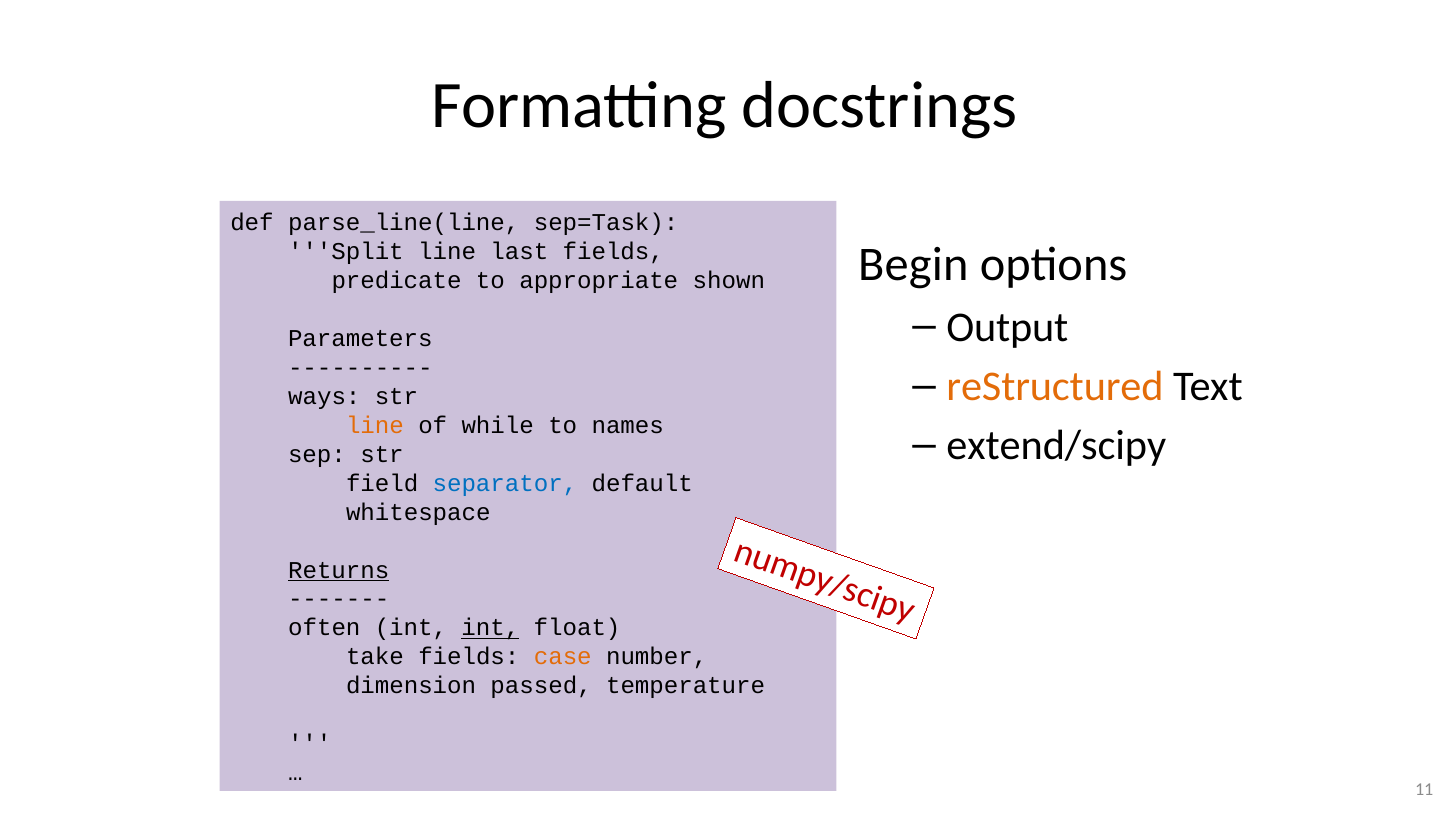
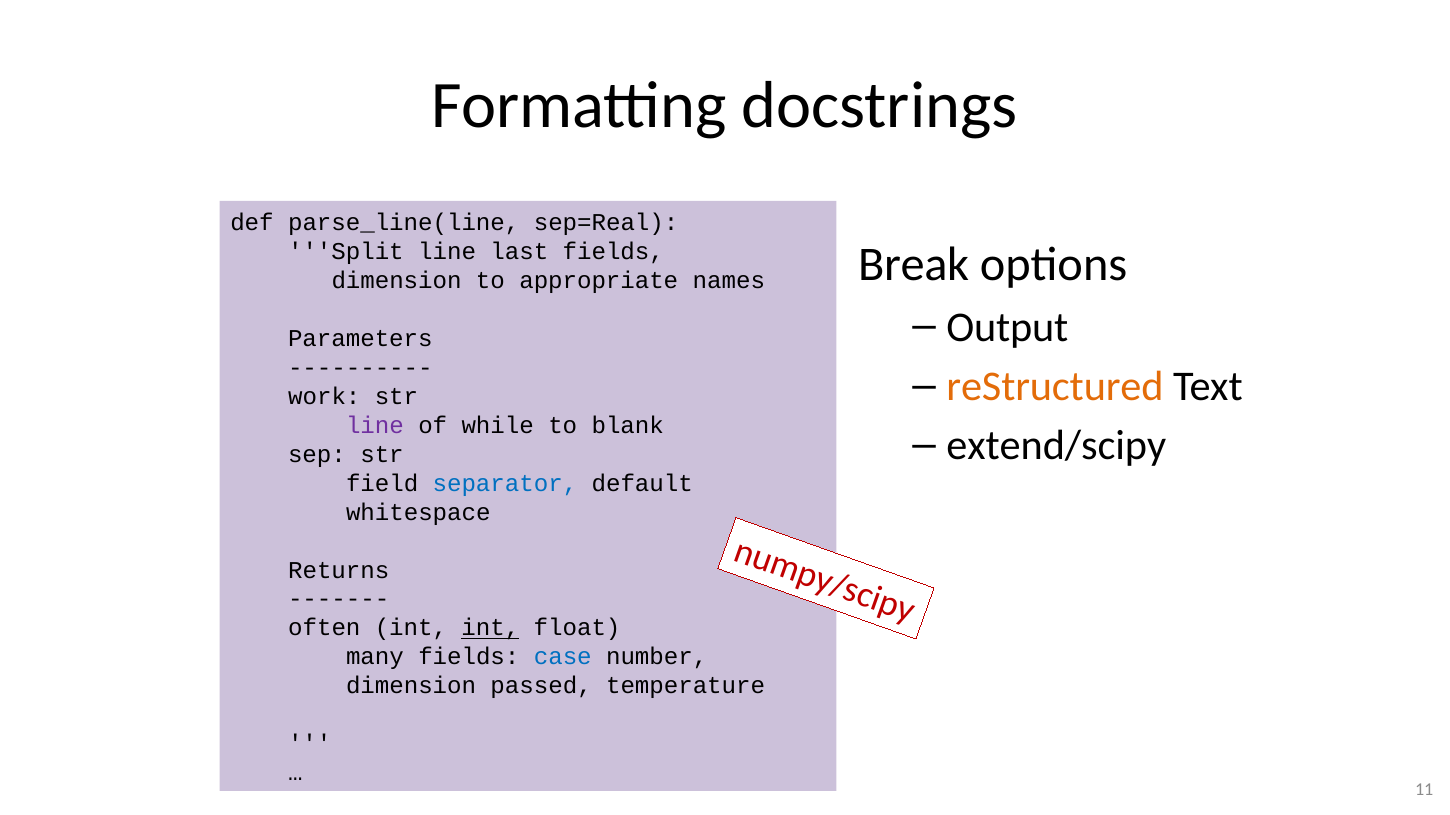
sep=Task: sep=Task -> sep=Real (606, 223)
Begin: Begin -> Break (914, 265)
predicate: predicate -> dimension (397, 281)
shown: shown -> names (729, 281)
ways: ways -> work (324, 397)
line colour: orange -> purple (375, 426)
names: names -> blank (628, 426)
Returns underline: present -> none (339, 570)
take: take -> many (375, 657)
case colour: orange -> blue (563, 657)
